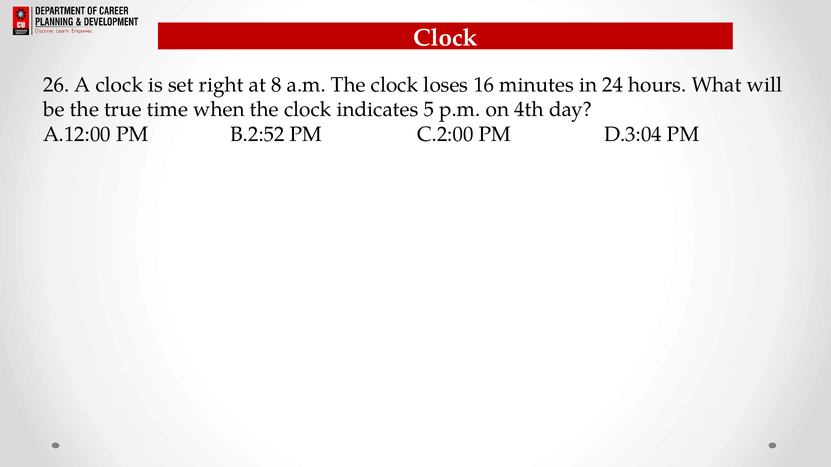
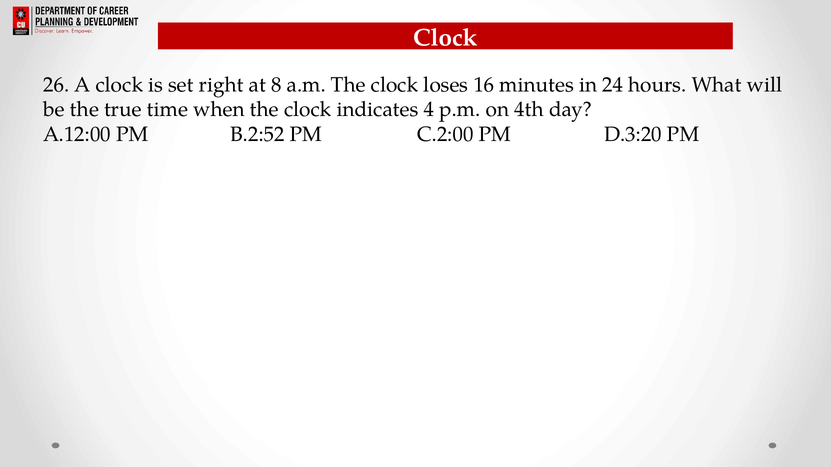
5: 5 -> 4 (429, 110)
D.3:04: D.3:04 -> D.3:20 (633, 135)
